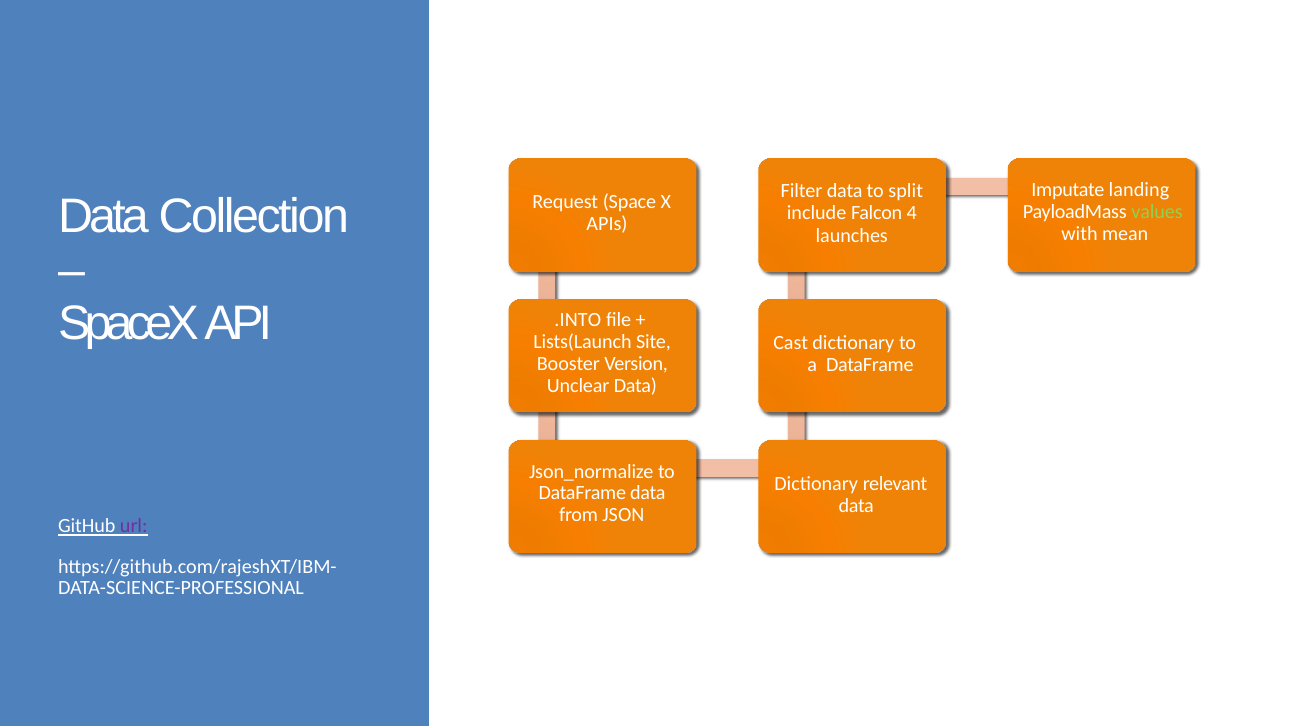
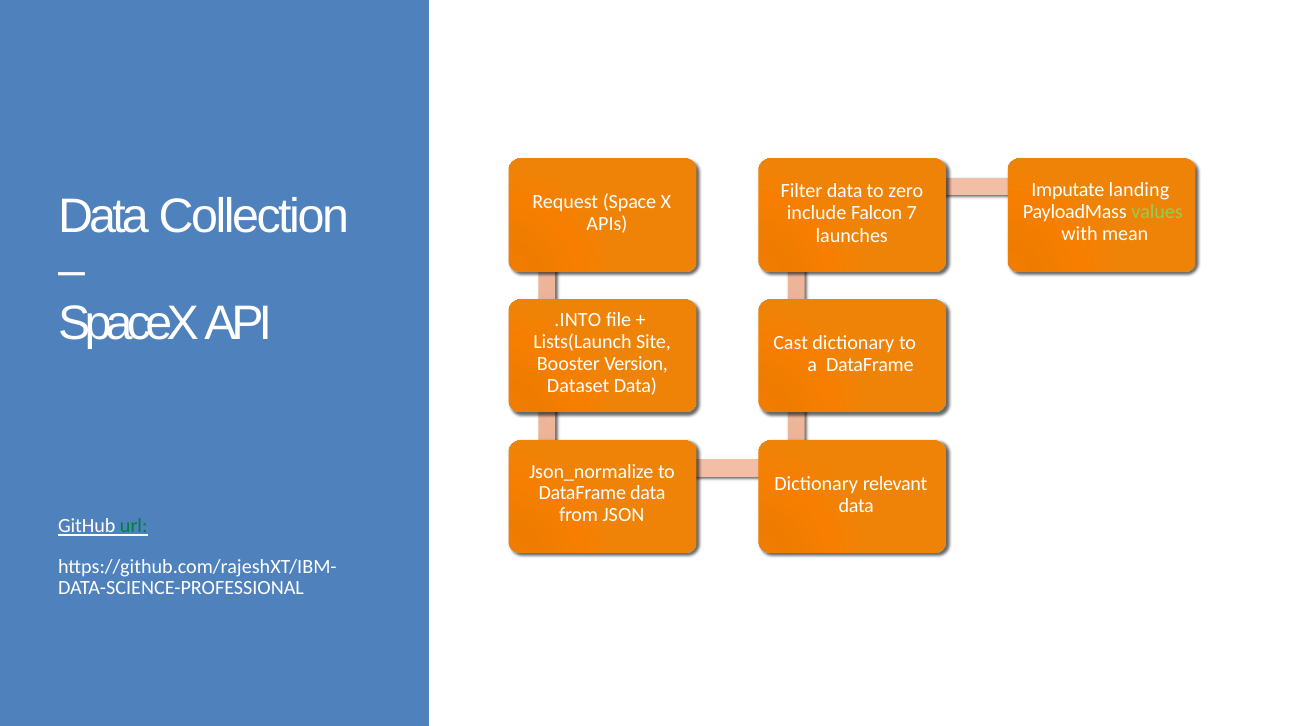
split: split -> zero (906, 191)
4: 4 -> 7 (912, 213)
Unclear: Unclear -> Dataset (578, 386)
url colour: purple -> green (134, 526)
